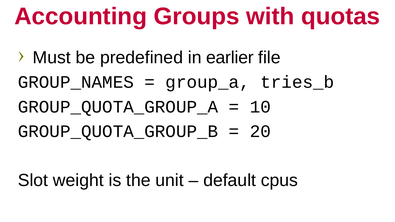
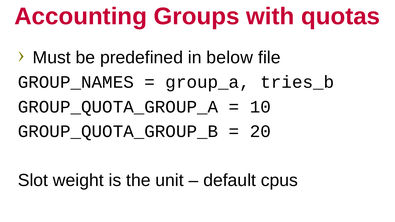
earlier: earlier -> below (230, 58)
